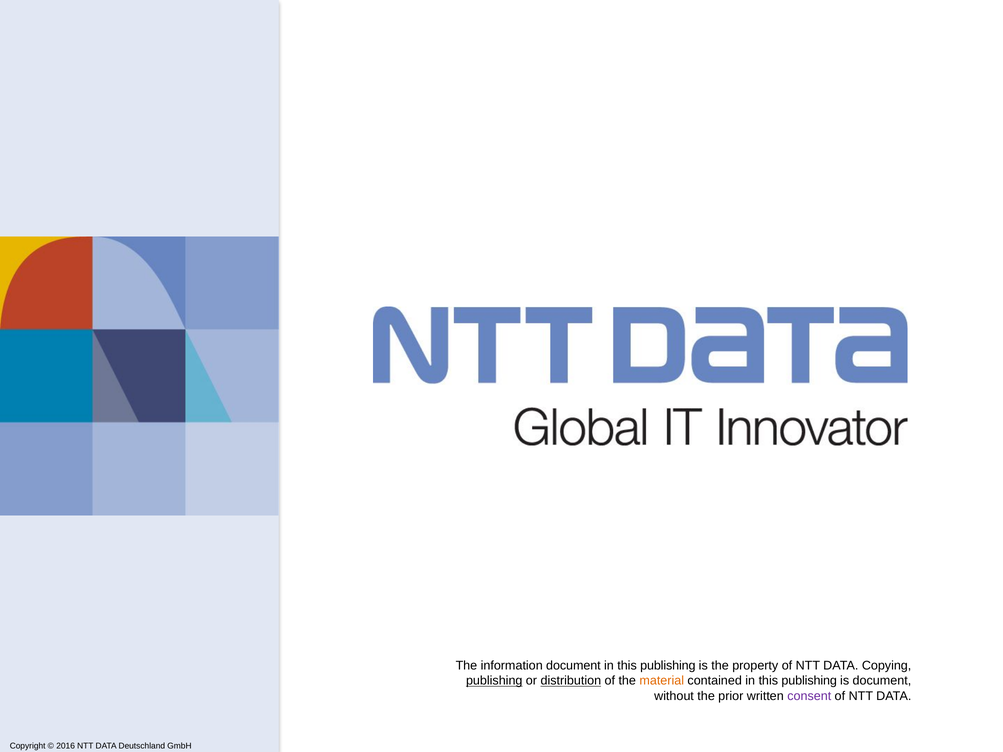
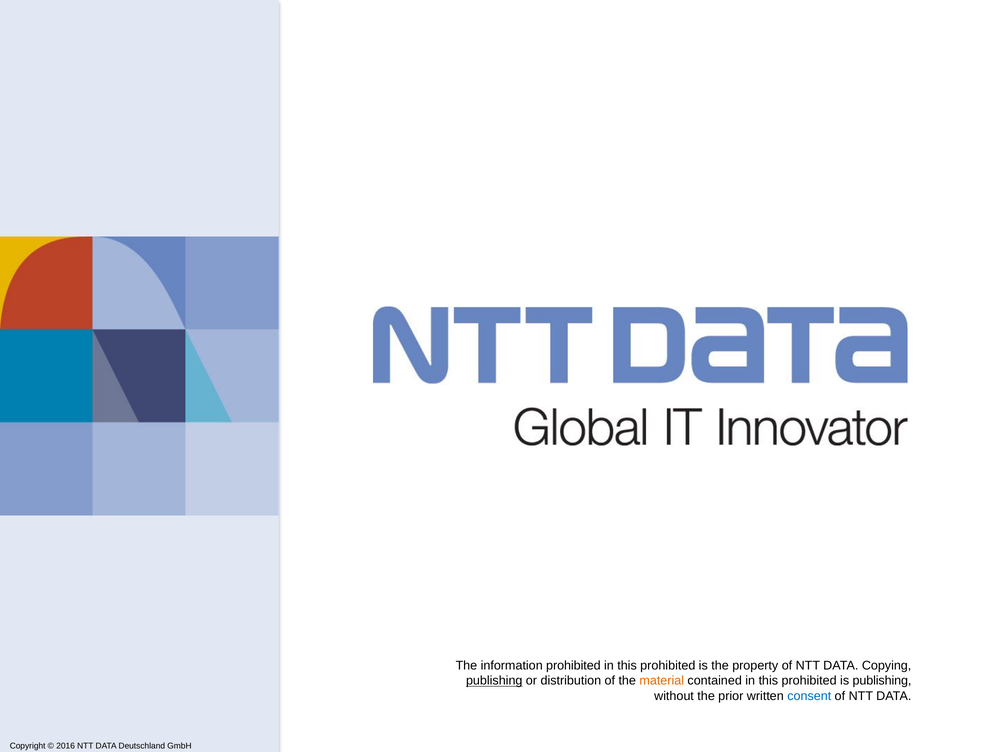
information document: document -> prohibited (573, 666)
publishing: publishing -> prohibited (668, 666)
distribution underline: present -> none (571, 681)
contained in this publishing: publishing -> prohibited (809, 681)
is document: document -> publishing (882, 681)
consent colour: purple -> blue (809, 696)
